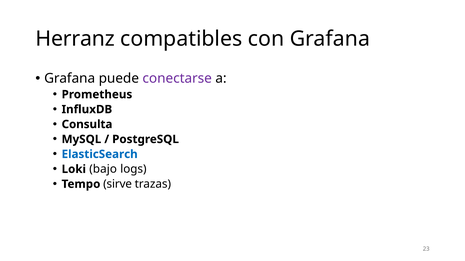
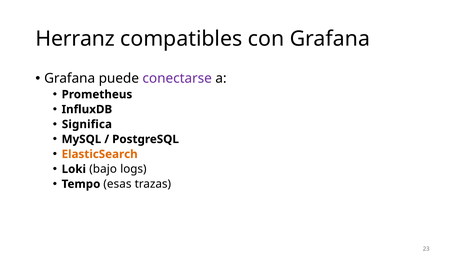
Consulta: Consulta -> Significa (87, 125)
ElasticSearch colour: blue -> orange (100, 155)
sirve: sirve -> esas (117, 184)
